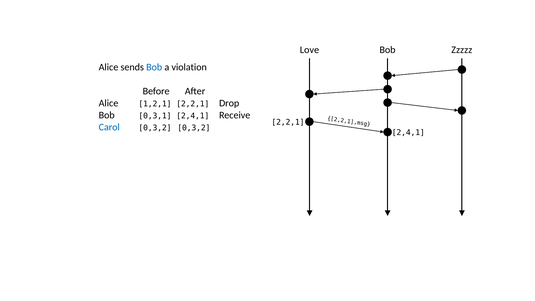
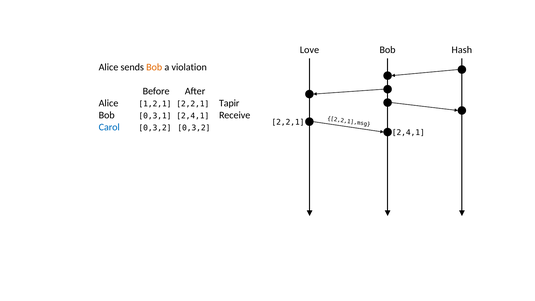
Zzzzz: Zzzzz -> Hash (462, 50)
Bob colour: blue -> orange (154, 67)
Drop: Drop -> Tapir (229, 103)
